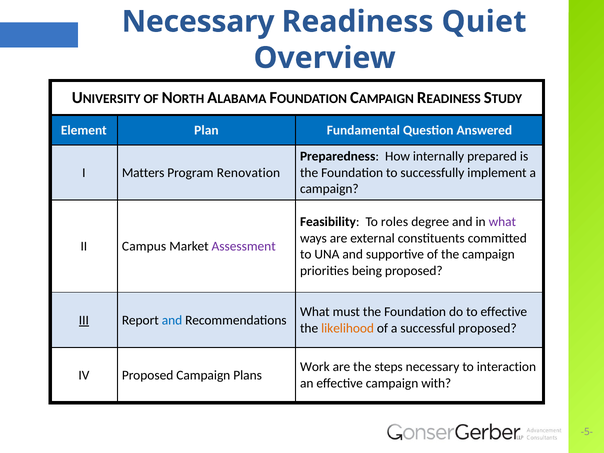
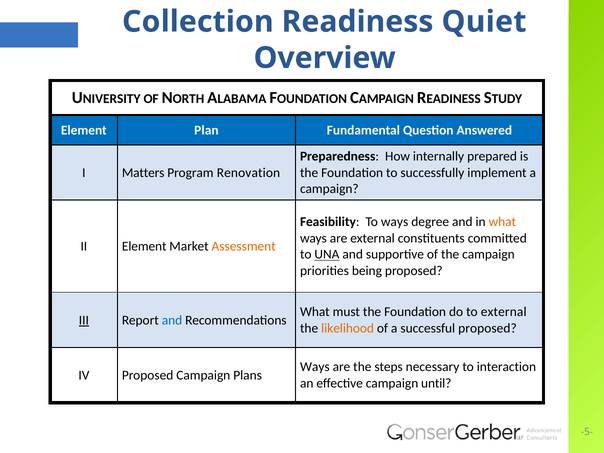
Necessary: Necessary -> Collection (198, 22)
To roles: roles -> ways (395, 222)
what colour: purple -> orange (502, 222)
II Campus: Campus -> Element (144, 246)
Assessment colour: purple -> orange (244, 246)
UNA underline: none -> present (327, 255)
to effective: effective -> external (504, 312)
Work: Work -> Ways (315, 367)
with: with -> until (436, 383)
